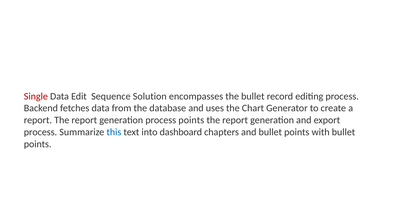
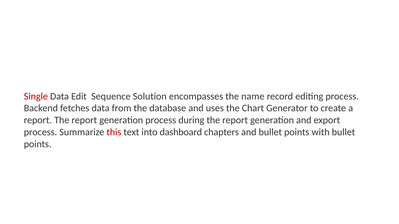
the bullet: bullet -> name (253, 96)
process points: points -> during (191, 120)
this colour: blue -> red (114, 132)
